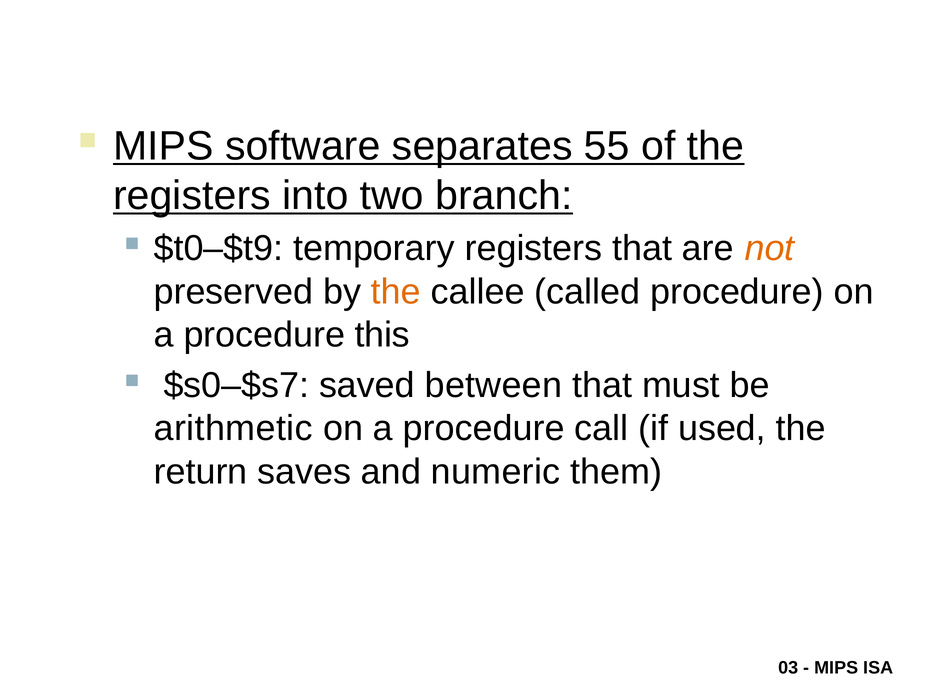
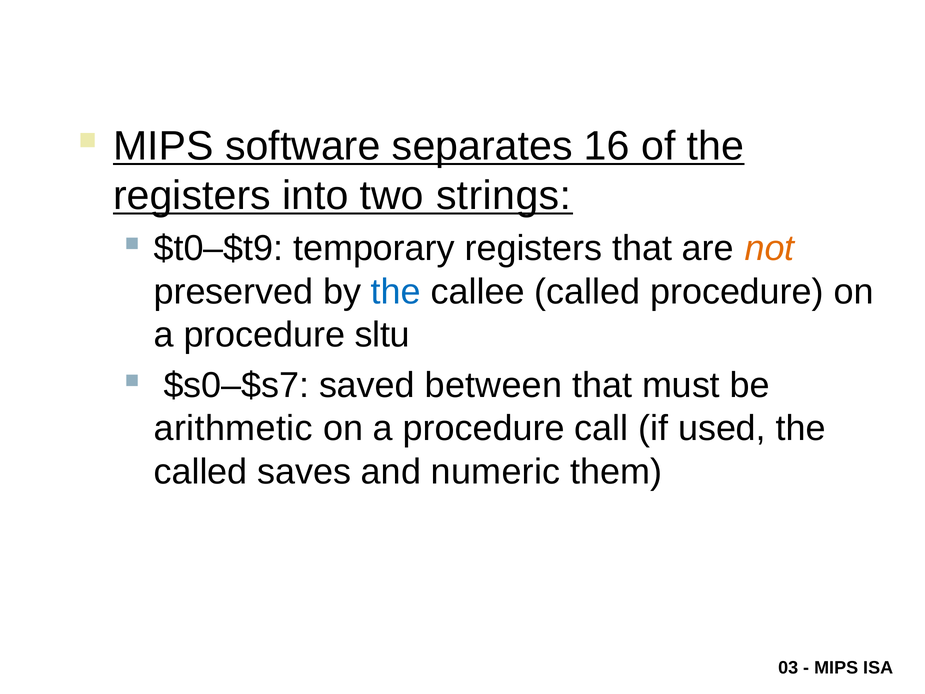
55: 55 -> 16 (607, 146)
branch: branch -> strings (504, 195)
the colour: orange -> blue (396, 292)
this: this -> sltu (382, 335)
return: return -> called (201, 472)
